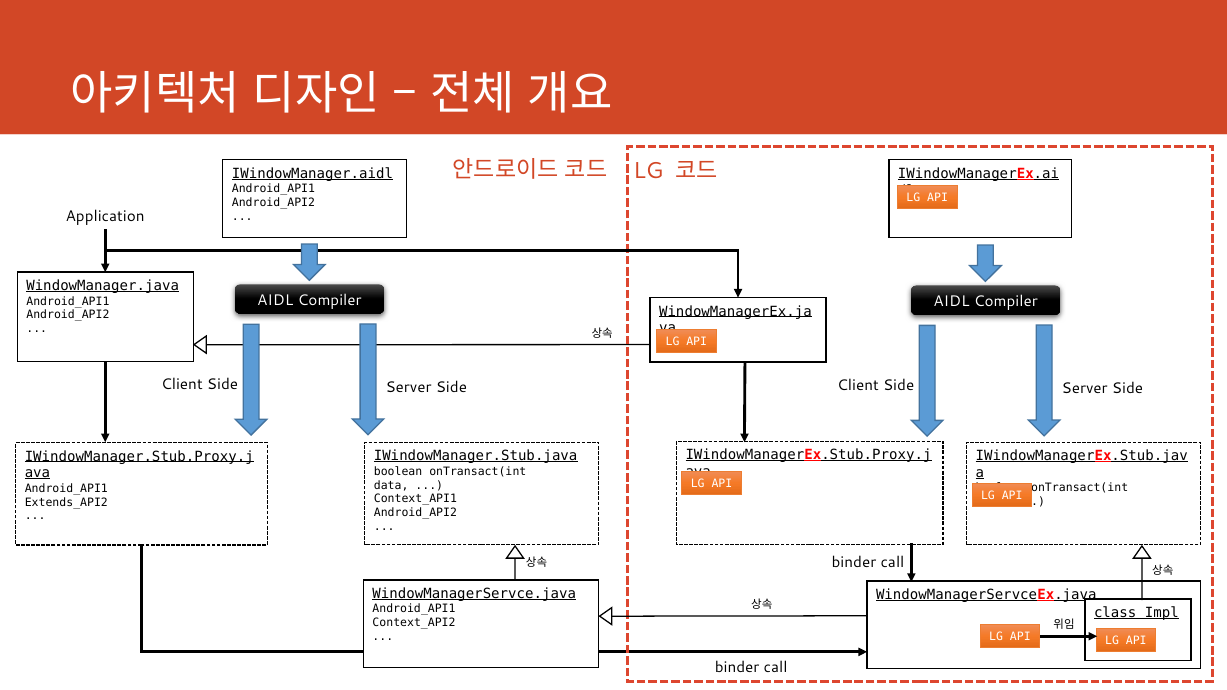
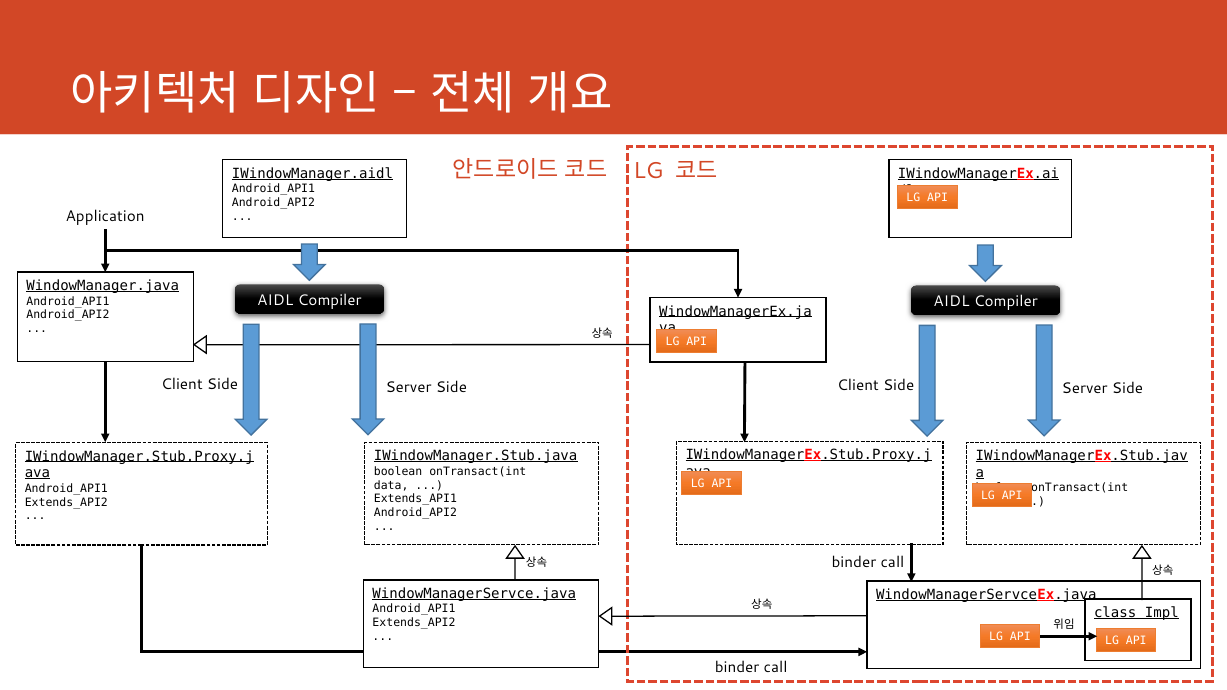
Context_API1: Context_API1 -> Extends_API1 (415, 499)
Context_API2: Context_API2 -> Extends_API2 (414, 623)
